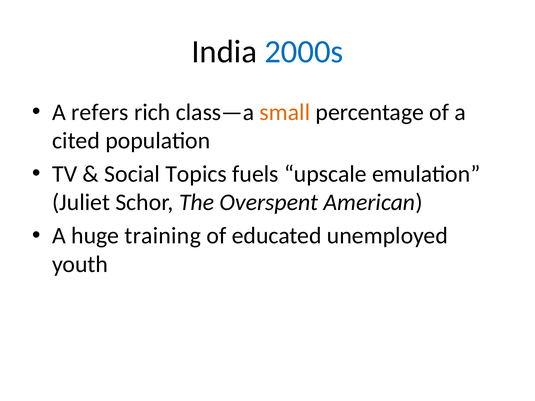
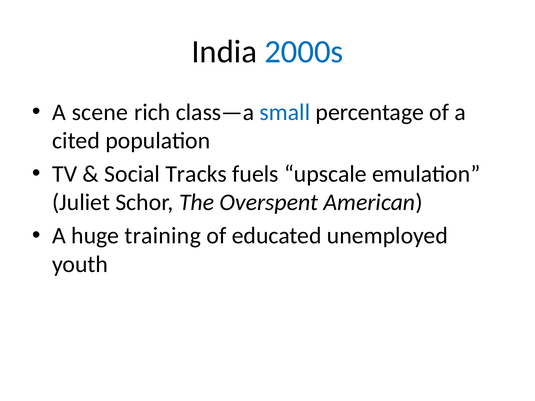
refers: refers -> scene (100, 112)
small colour: orange -> blue (285, 112)
Topics: Topics -> Tracks (196, 174)
